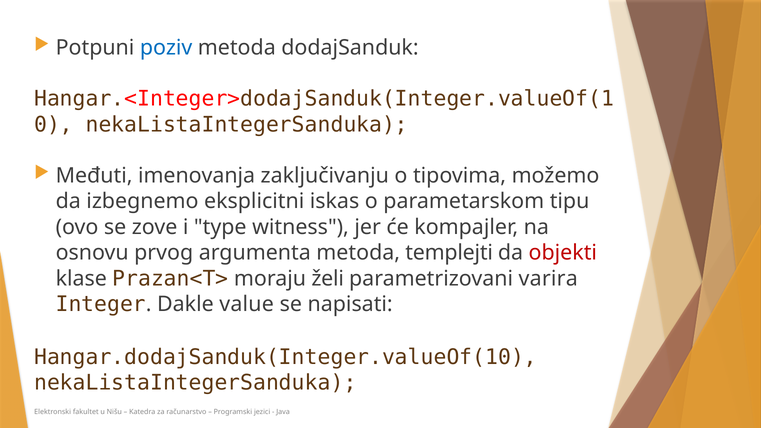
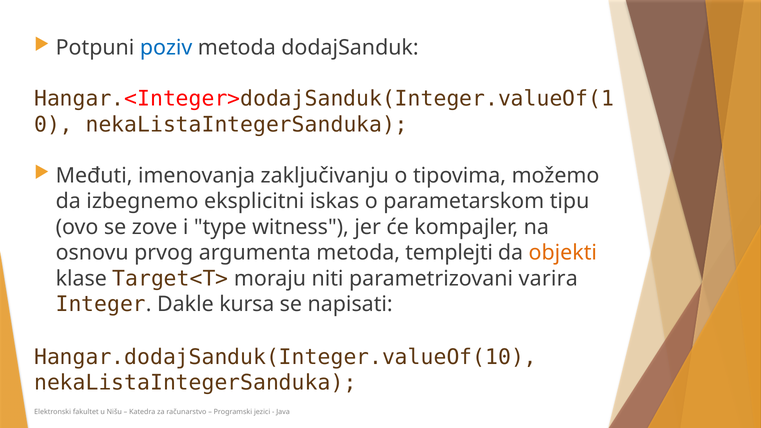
objekti colour: red -> orange (563, 253)
Prazan<T>: Prazan<T> -> Target<T> (170, 279)
želi: želi -> niti (328, 279)
value: value -> kursa (247, 304)
